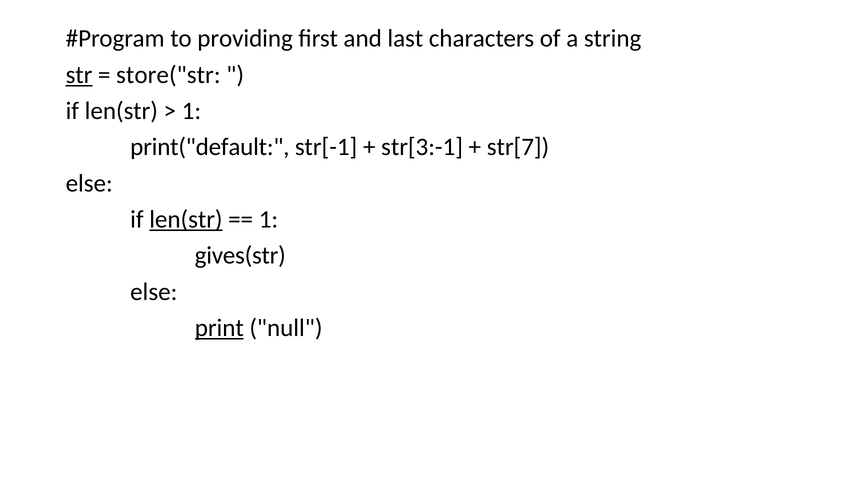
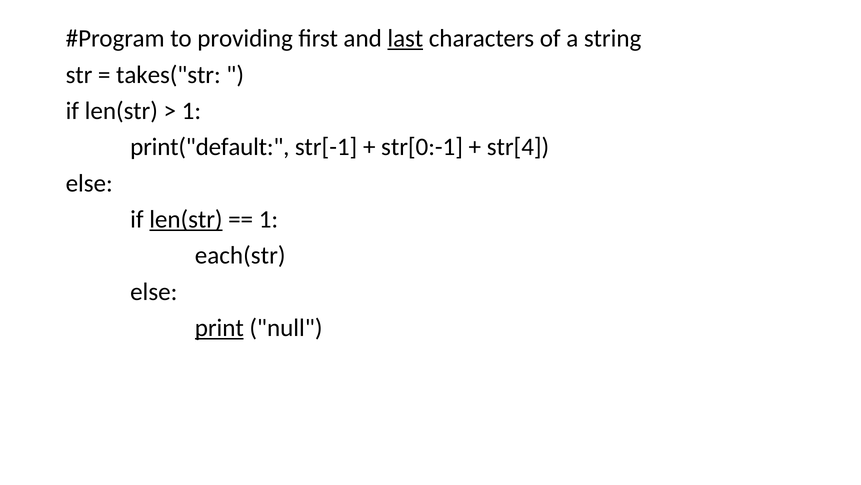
last underline: none -> present (405, 39)
str underline: present -> none (79, 75)
store("str: store("str -> takes("str (168, 75)
str[3:-1: str[3:-1 -> str[0:-1 (422, 147)
str[7: str[7 -> str[4 (518, 147)
gives(str: gives(str -> each(str (240, 255)
